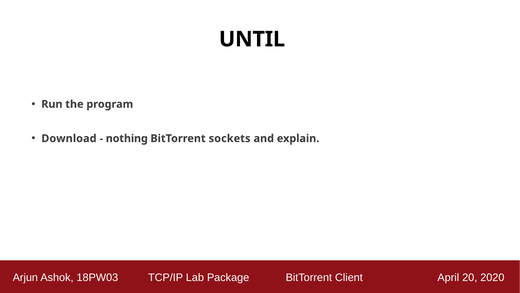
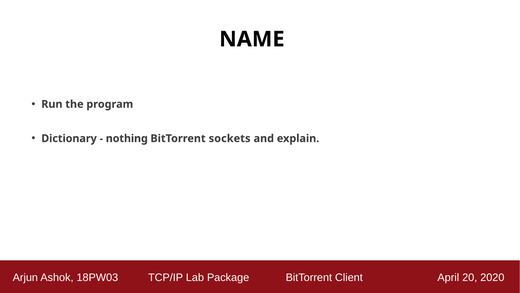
UNTIL: UNTIL -> NAME (252, 39)
Download: Download -> Dictionary (69, 138)
